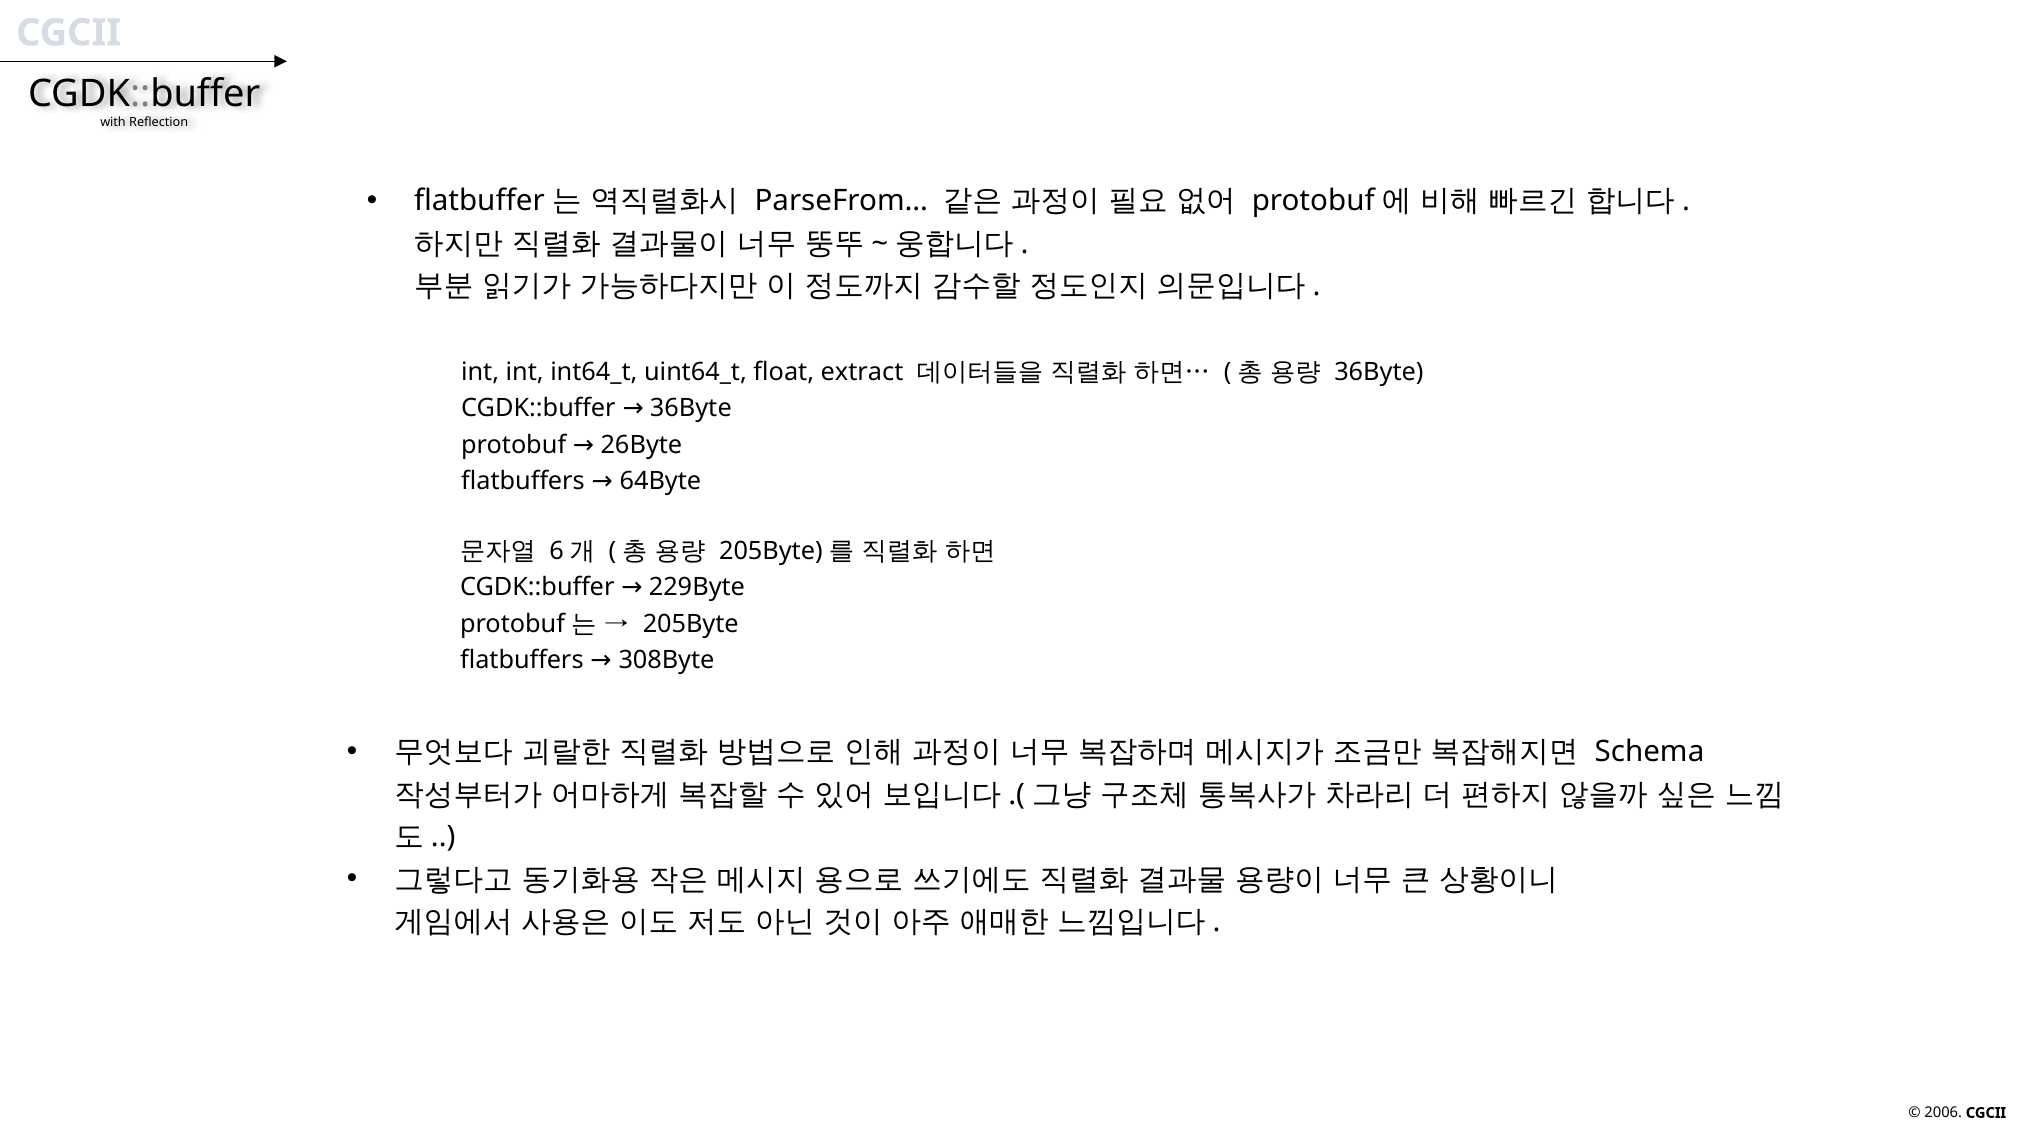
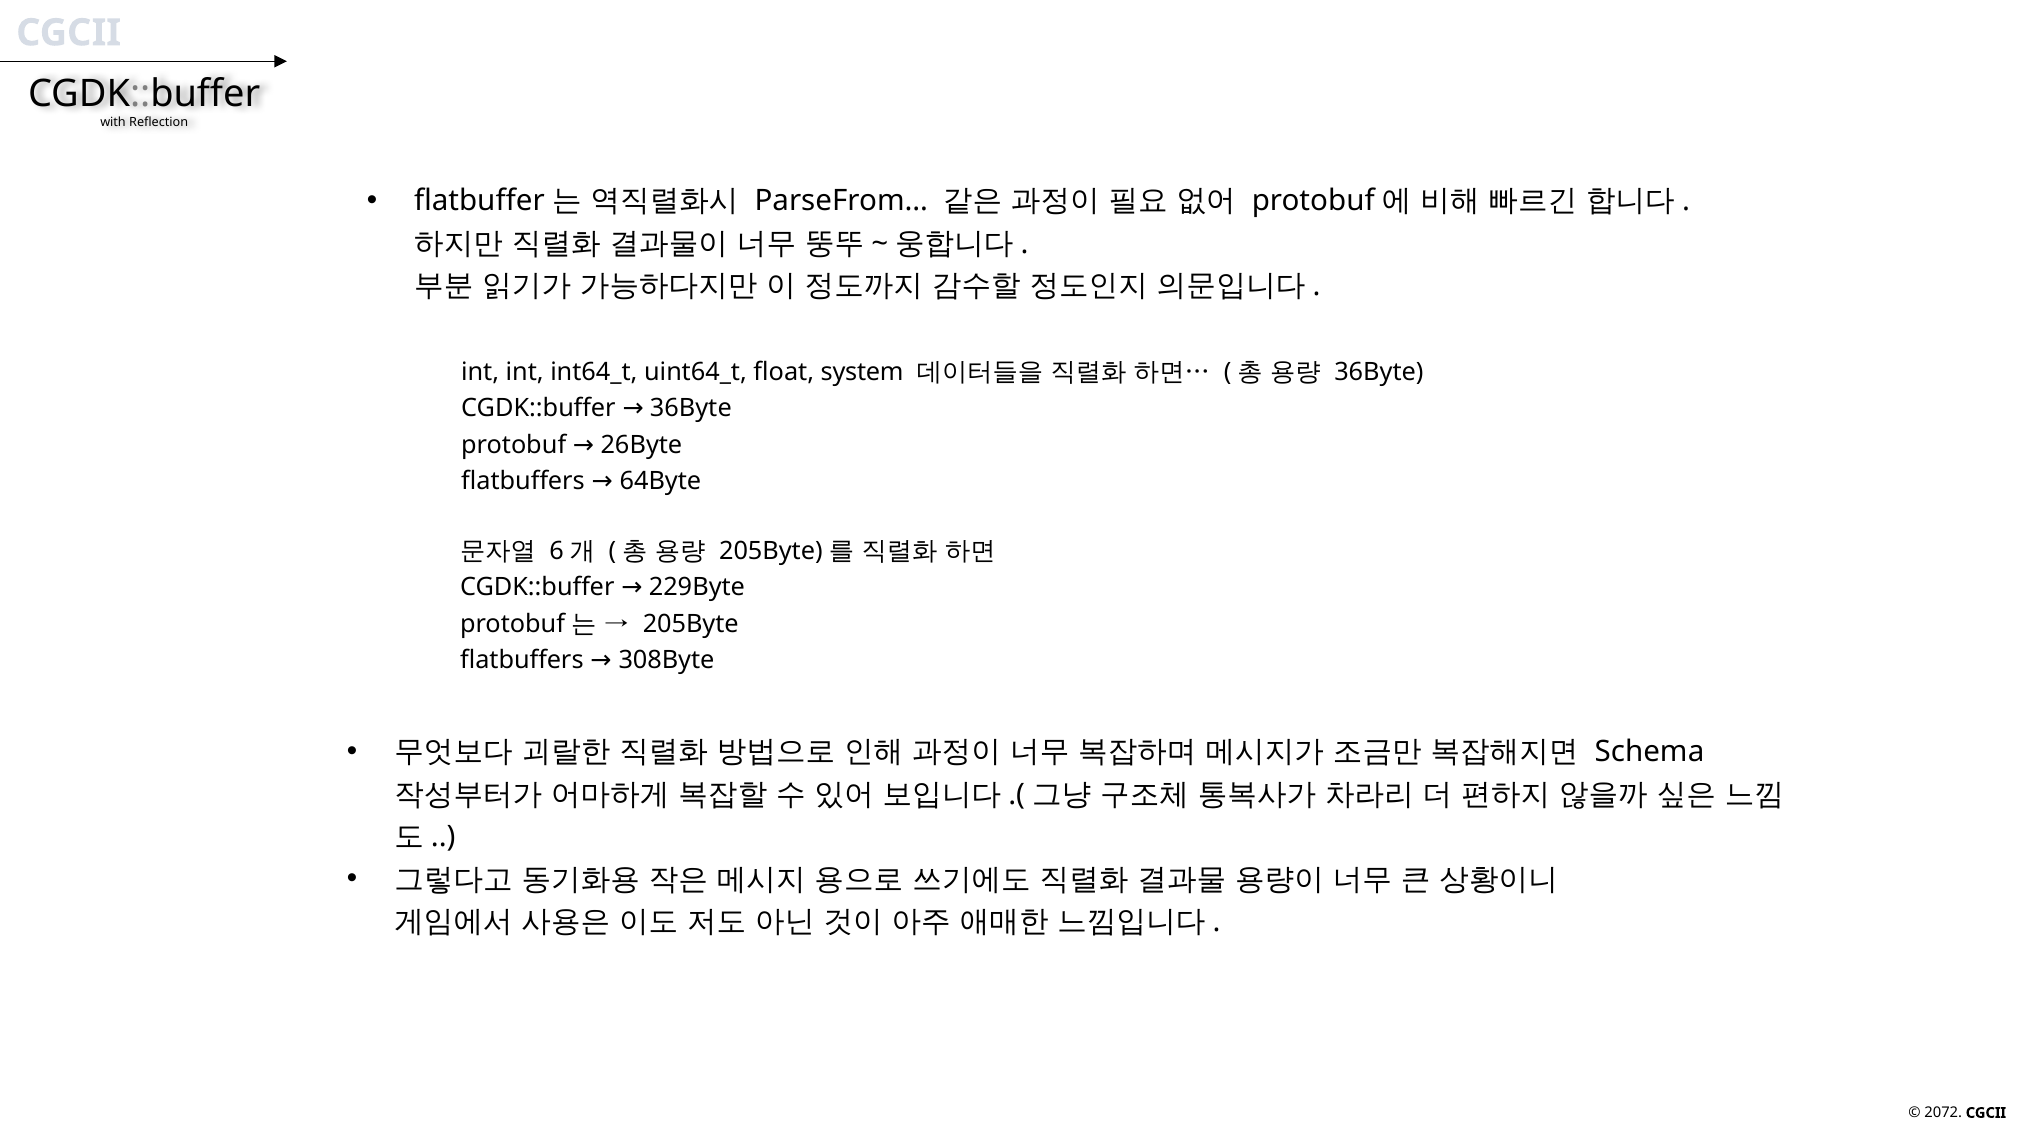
extract: extract -> system (862, 372)
2006: 2006 -> 2072 (1943, 1113)
